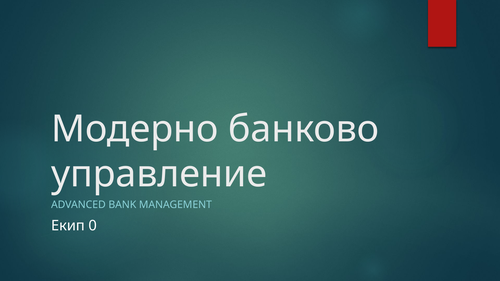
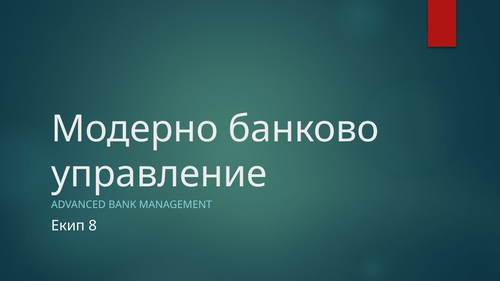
0: 0 -> 8 (93, 226)
